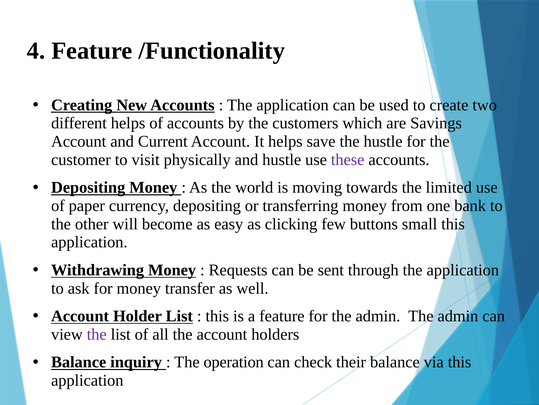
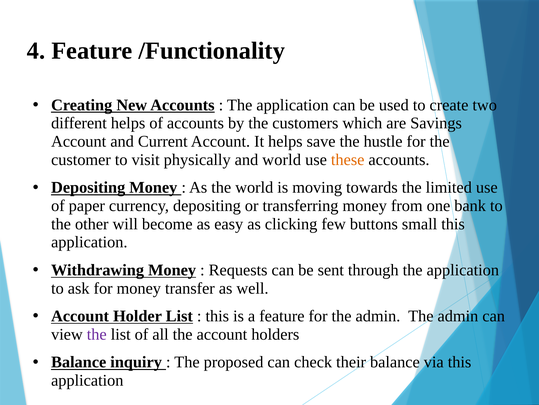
and hustle: hustle -> world (282, 159)
these colour: purple -> orange (348, 159)
operation: operation -> proposed (234, 361)
